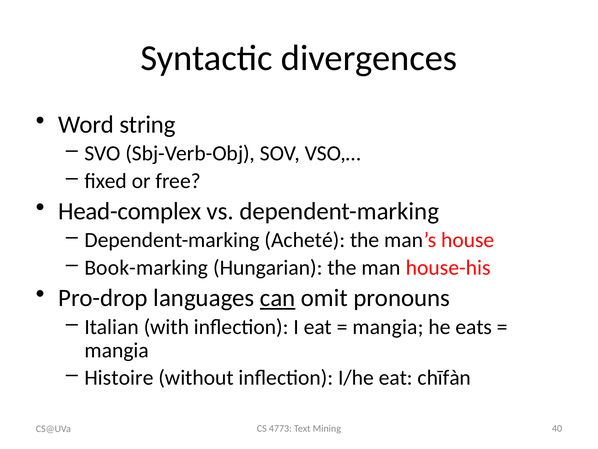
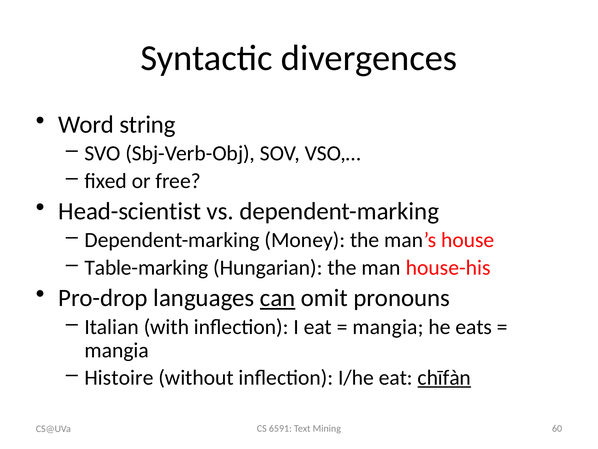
Head-complex: Head-complex -> Head-scientist (130, 211)
Acheté: Acheté -> Money (305, 240)
Book-marking: Book-marking -> Table-marking (146, 267)
chīfàn underline: none -> present (444, 377)
4773: 4773 -> 6591 (280, 428)
40: 40 -> 60 (557, 428)
